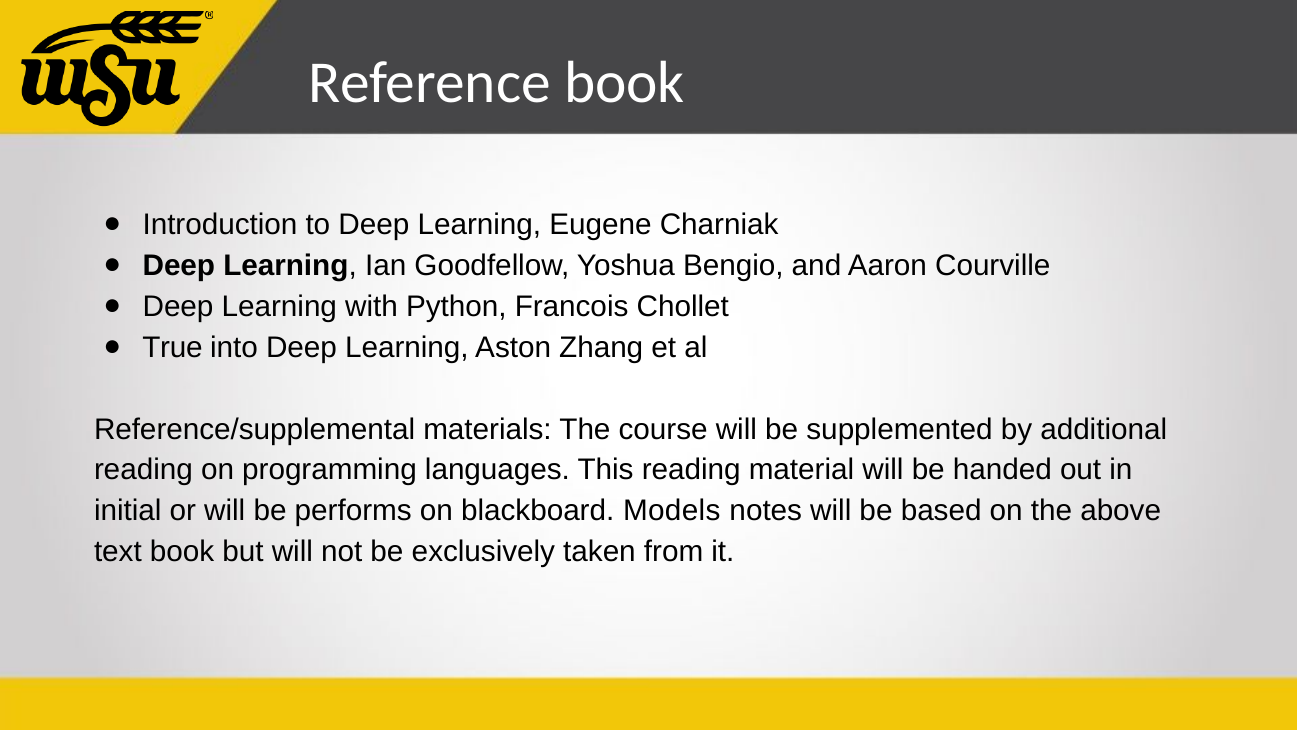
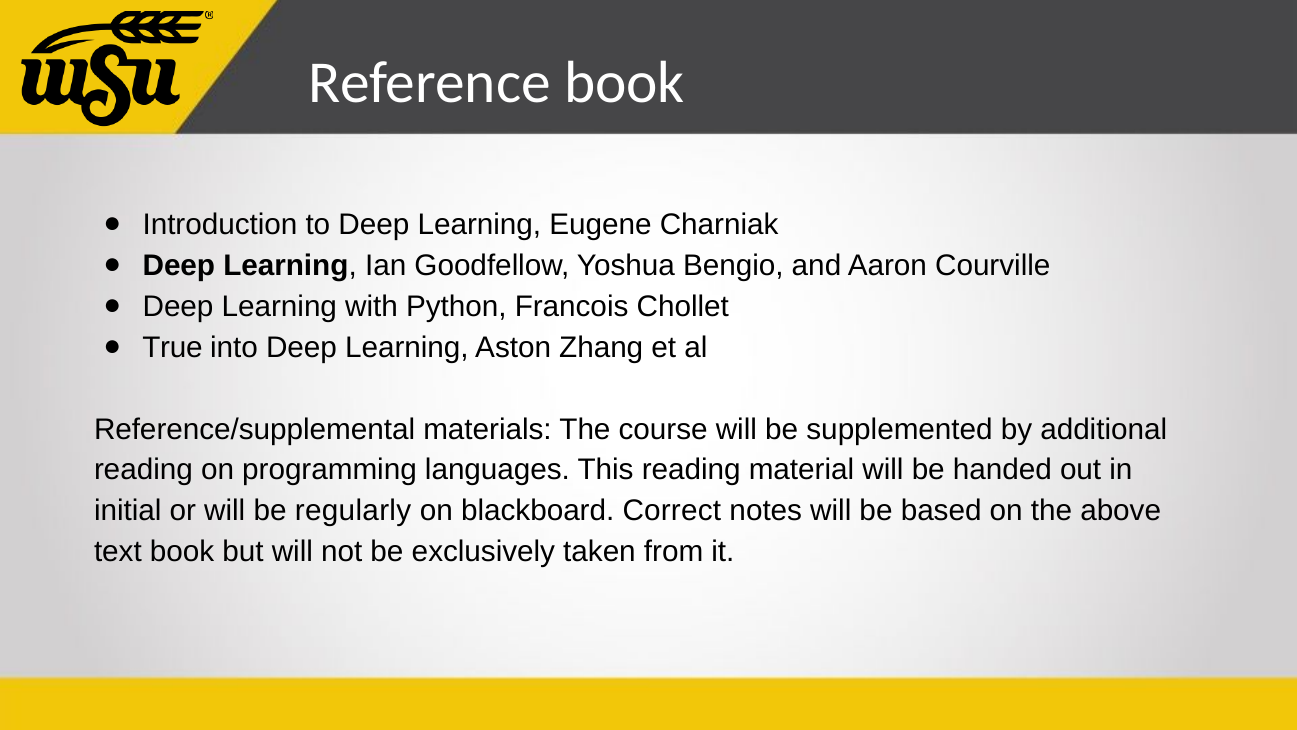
performs: performs -> regularly (353, 511)
Models: Models -> Correct (672, 511)
